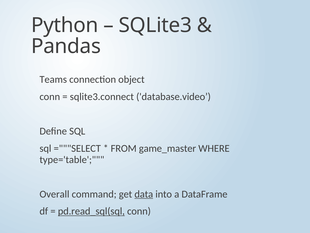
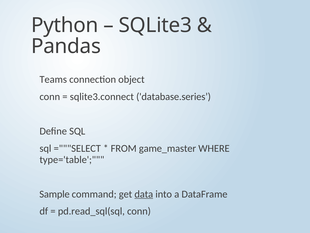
database.video: database.video -> database.series (174, 97)
Overall: Overall -> Sample (54, 194)
pd.read_sql(sql underline: present -> none (91, 211)
